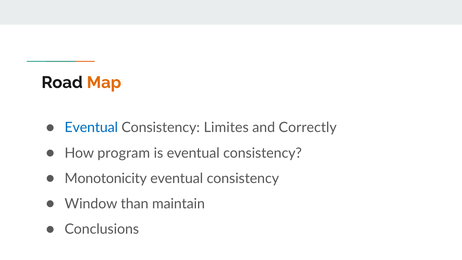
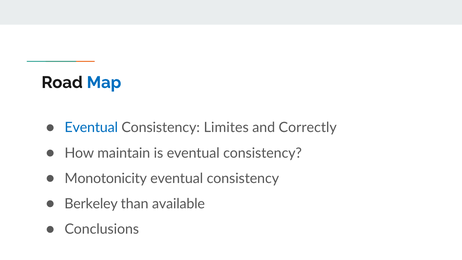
Map colour: orange -> blue (104, 82)
program: program -> maintain (124, 153)
Window: Window -> Berkeley (91, 204)
maintain: maintain -> available (179, 204)
